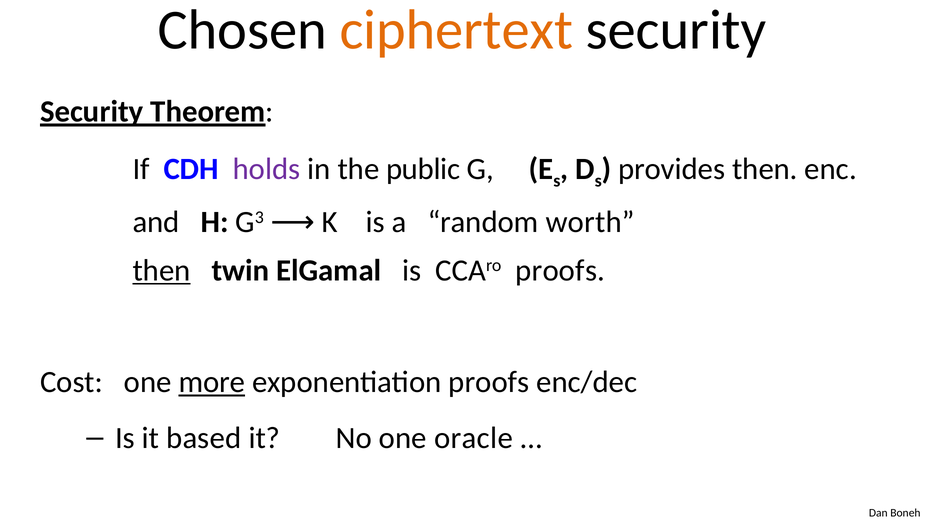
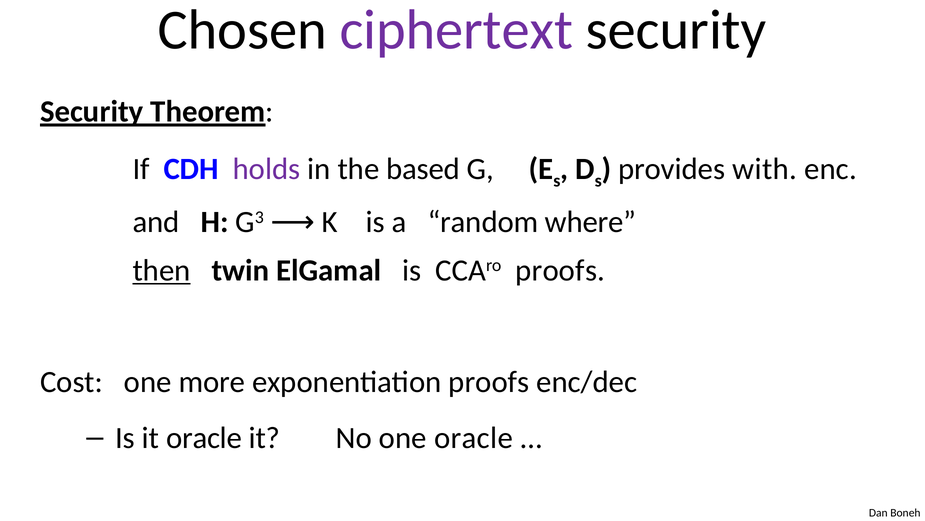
ciphertext colour: orange -> purple (456, 30)
public: public -> based (423, 169)
provides then: then -> with (765, 169)
worth: worth -> where (590, 222)
more underline: present -> none (212, 382)
it based: based -> oracle (204, 437)
